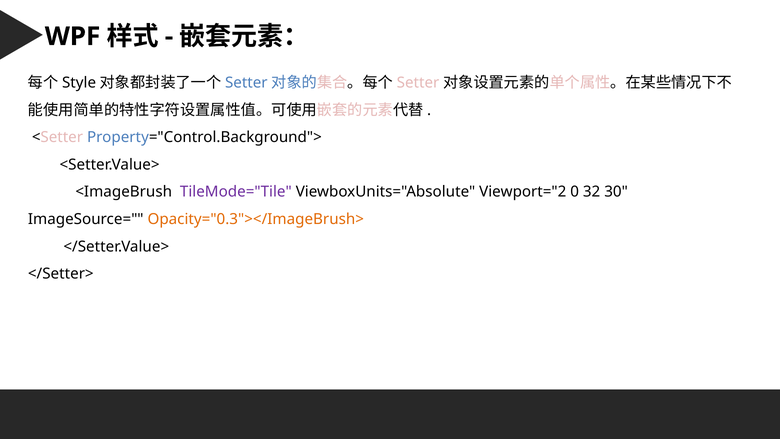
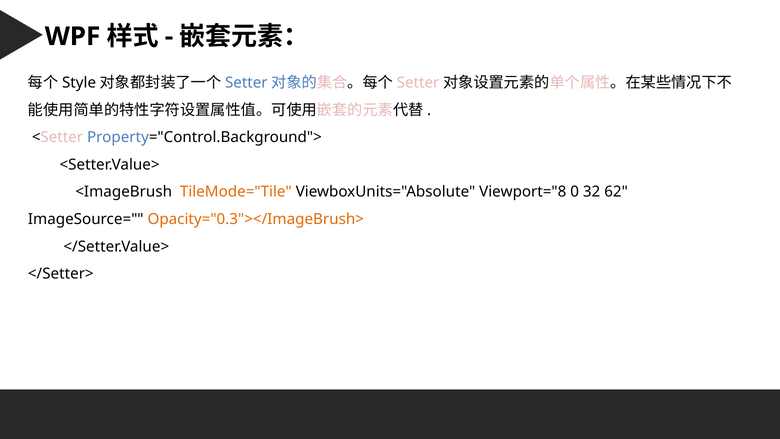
TileMode="Tile colour: purple -> orange (236, 192)
Viewport="2: Viewport="2 -> Viewport="8 (523, 192)
30: 30 -> 62 (616, 192)
